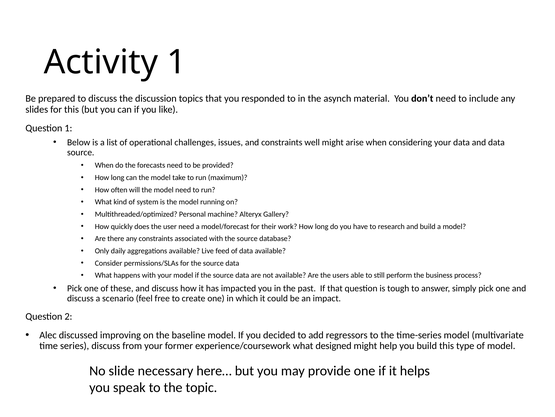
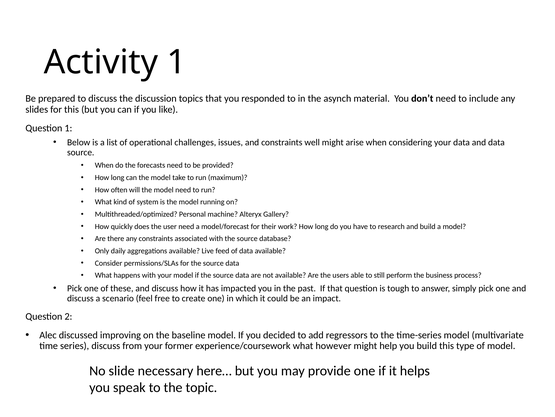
designed: designed -> however (333, 345)
